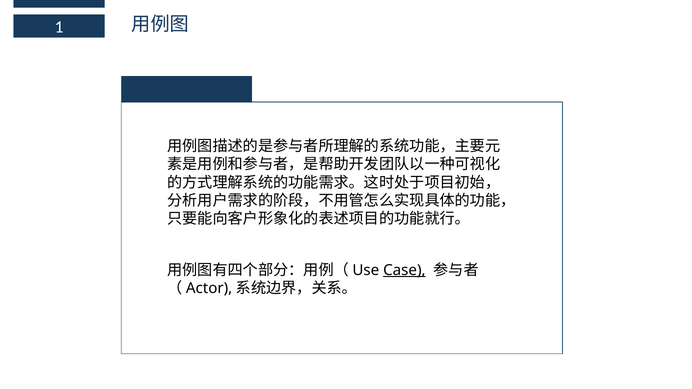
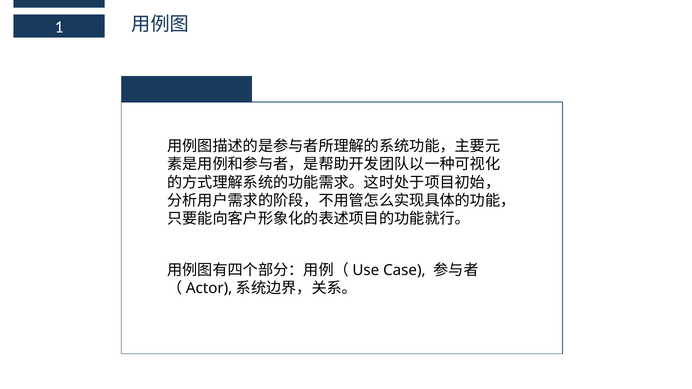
Case underline: present -> none (404, 270)
